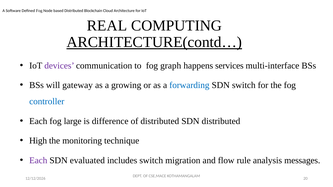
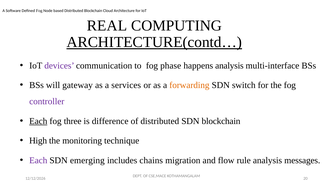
graph: graph -> phase (171, 66)
happens services: services -> analysis (229, 66)
growing: growing -> services (126, 85)
forwarding colour: blue -> orange (189, 85)
controller colour: blue -> purple (47, 102)
Each underline: none -> present (38, 121)
large: large -> three (73, 121)
SDN distributed: distributed -> blockchain (221, 121)
evaluated: evaluated -> emerging (87, 161)
includes switch: switch -> chains (151, 161)
